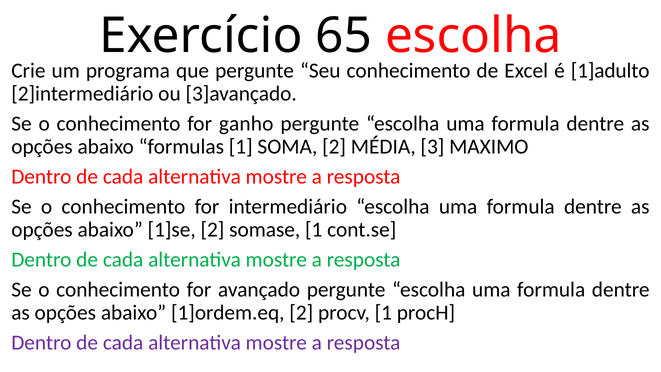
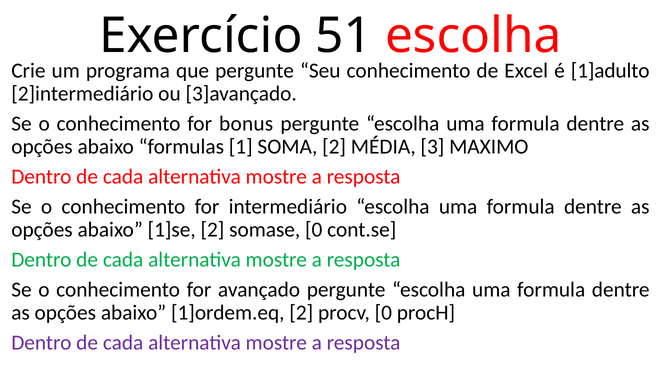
65: 65 -> 51 (344, 36)
ganho: ganho -> bonus (246, 124)
somase 1: 1 -> 0 (314, 230)
procv 1: 1 -> 0 (383, 313)
